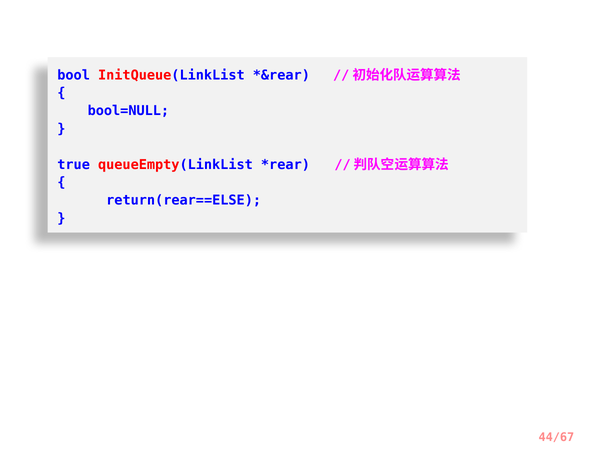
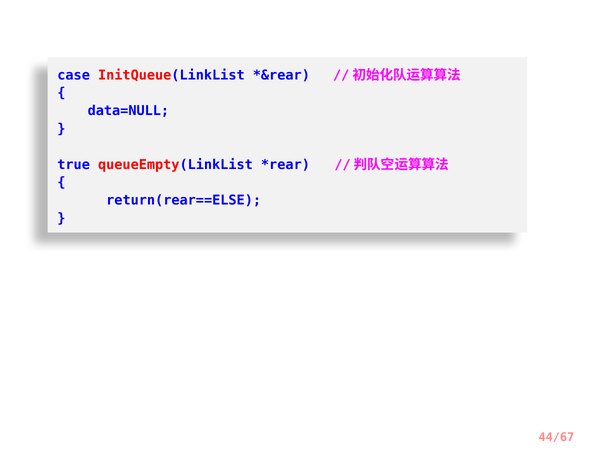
bool: bool -> case (74, 75)
bool=NULL: bool=NULL -> data=NULL (128, 111)
